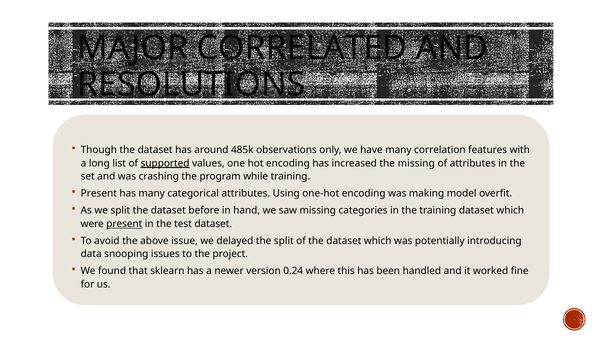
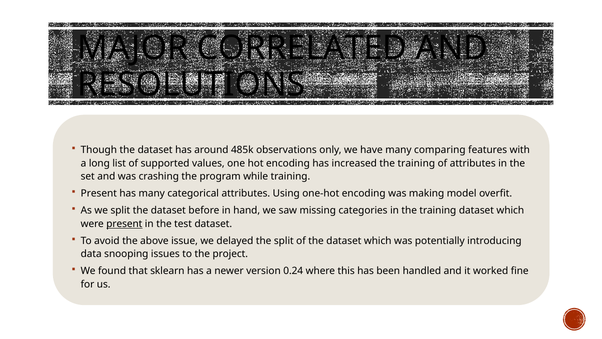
correlation: correlation -> comparing (440, 150)
supported underline: present -> none (165, 163)
increased the missing: missing -> training (416, 163)
